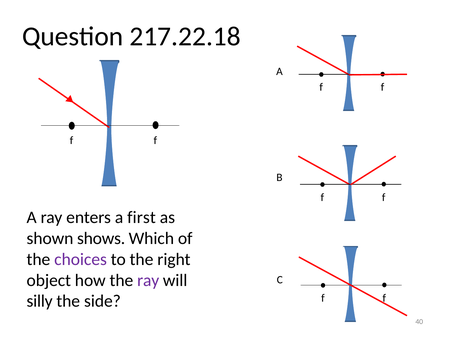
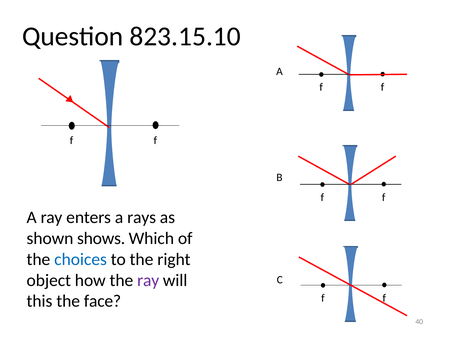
217.22.18: 217.22.18 -> 823.15.10 (185, 36)
first: first -> rays (142, 218)
choices colour: purple -> blue (81, 260)
silly: silly -> this (39, 302)
side: side -> face (102, 302)
